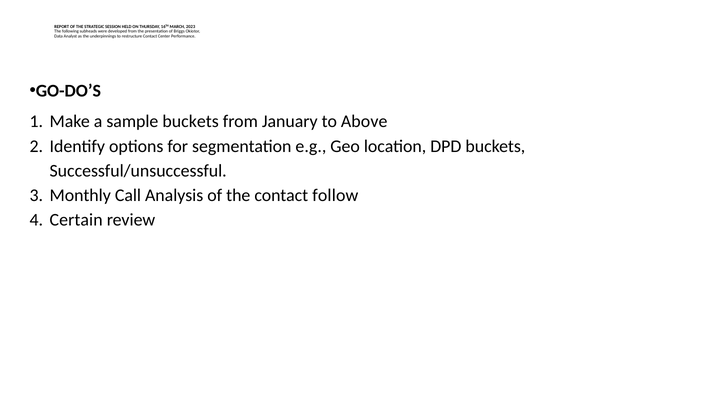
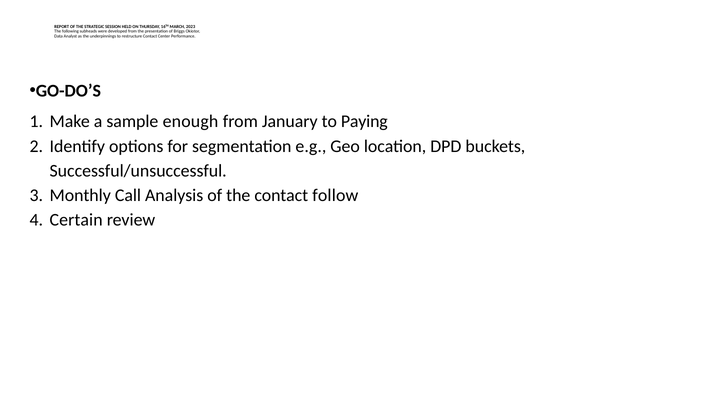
sample buckets: buckets -> enough (191, 122)
Above: Above -> Paying (364, 122)
